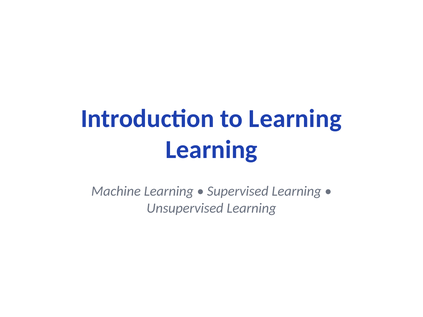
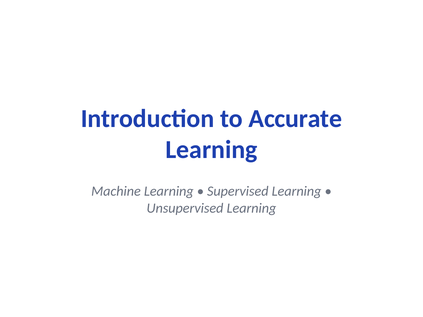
to Learning: Learning -> Accurate (295, 119)
